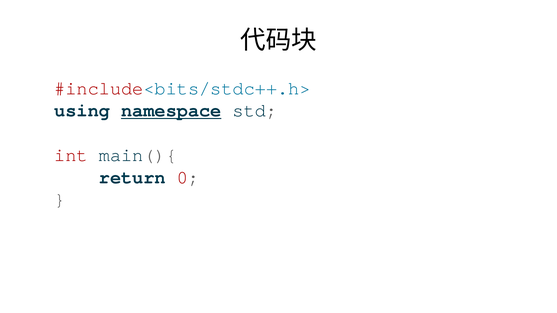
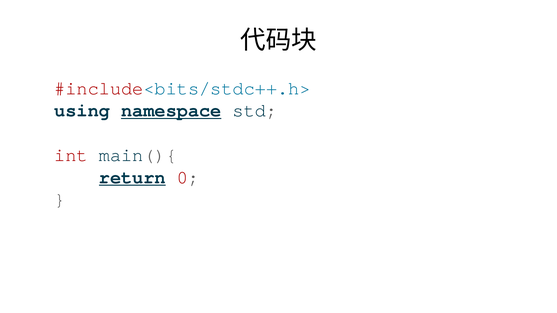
return underline: none -> present (132, 177)
